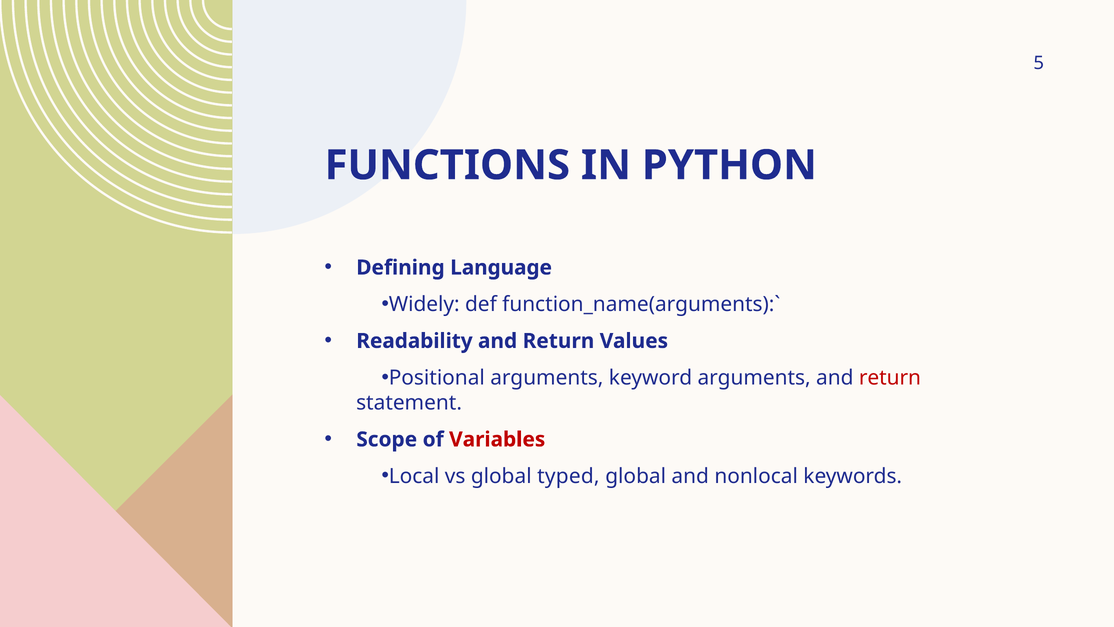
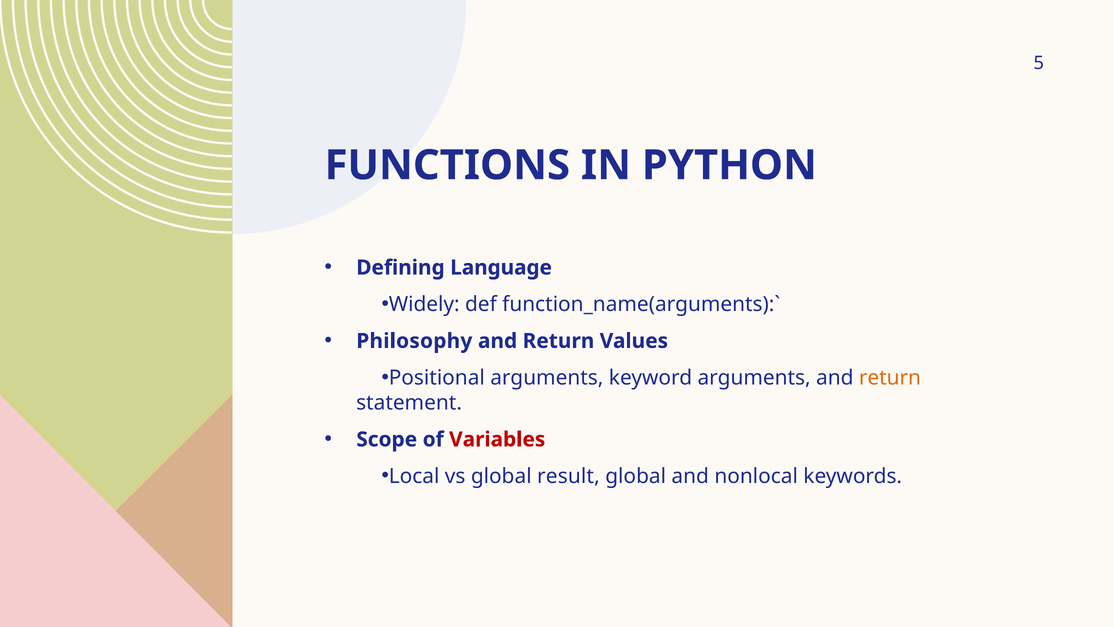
Readability: Readability -> Philosophy (414, 341)
return colour: red -> orange (890, 377)
typed: typed -> result (568, 476)
